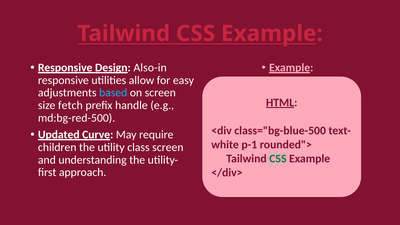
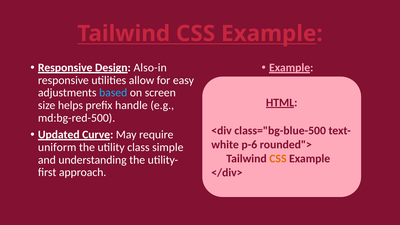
fetch: fetch -> helps (70, 105)
p-1: p-1 -> p-6 (249, 145)
children: children -> uniform (57, 147)
class screen: screen -> simple (168, 147)
CSS colour: green -> orange (278, 159)
